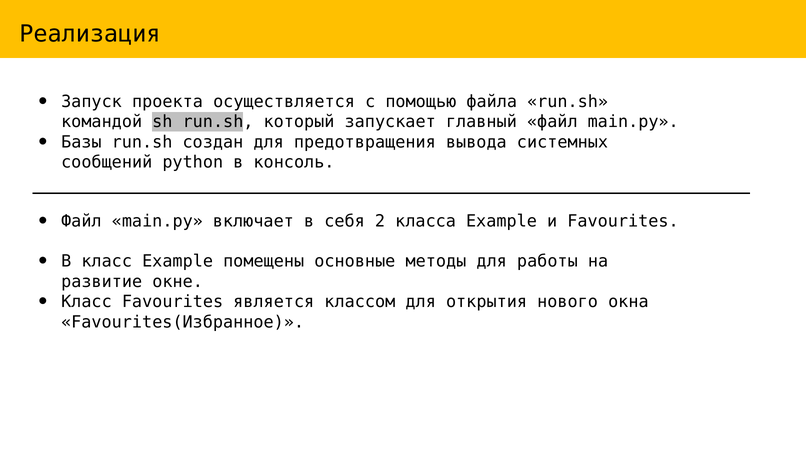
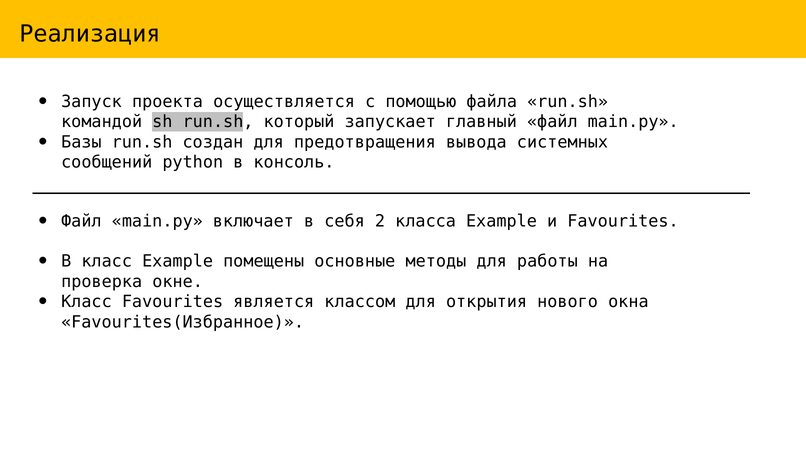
развитие: развитие -> проверка (102, 281)
